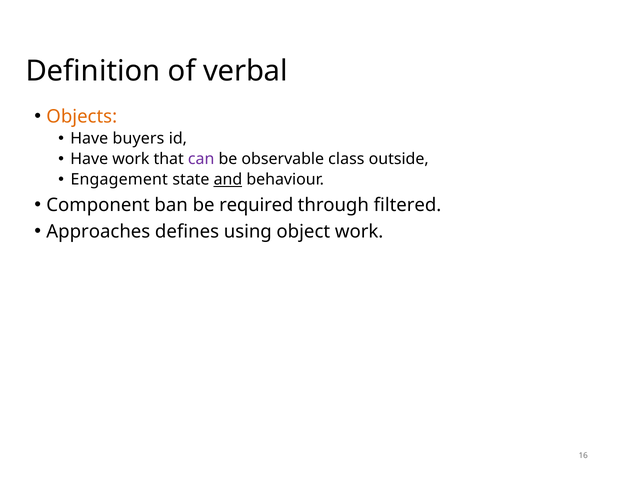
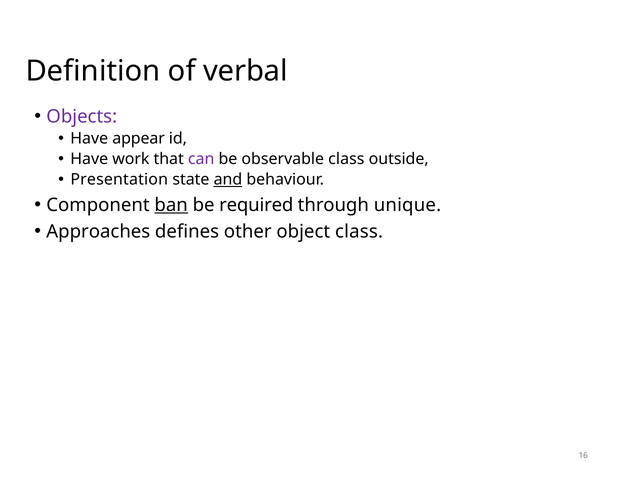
Objects colour: orange -> purple (82, 117)
buyers: buyers -> appear (139, 139)
Engagement: Engagement -> Presentation (119, 180)
ban underline: none -> present (171, 205)
filtered: filtered -> unique (407, 205)
using: using -> other (248, 232)
object work: work -> class (359, 232)
